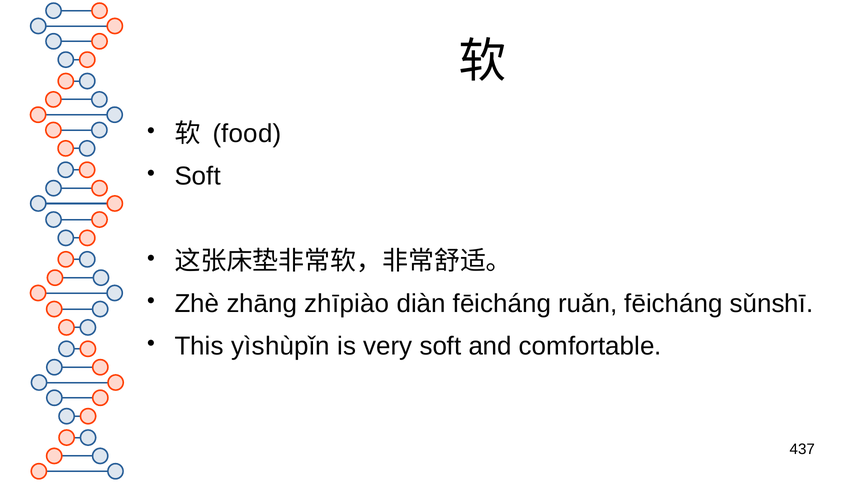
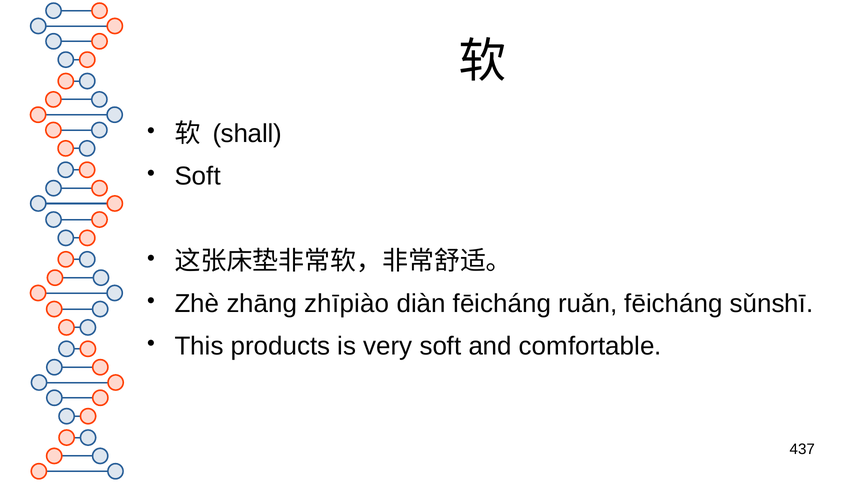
food: food -> shall (247, 134)
yìshùpǐn: yìshùpǐn -> products (281, 347)
